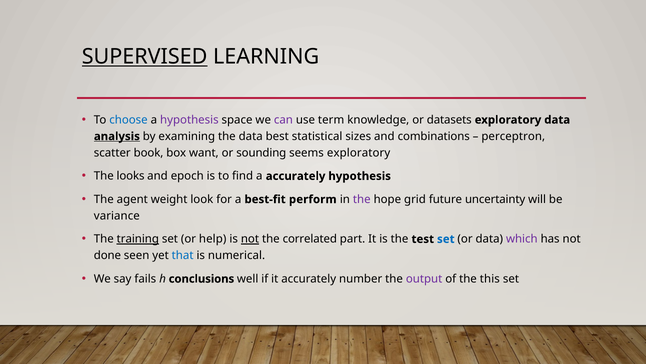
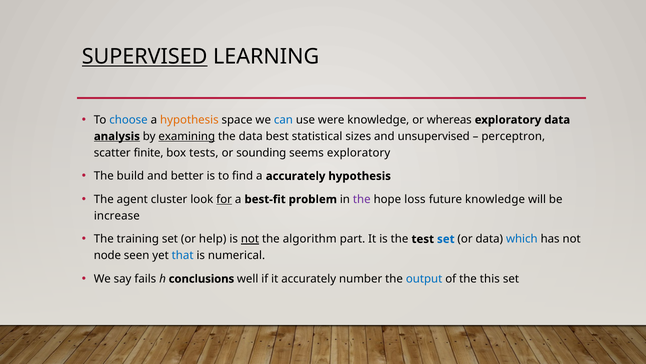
hypothesis colour: purple -> orange (189, 120)
can colour: purple -> blue (283, 120)
term: term -> were (331, 120)
datasets: datasets -> whereas (449, 120)
examining underline: none -> present (187, 136)
combinations: combinations -> unsupervised (434, 136)
book: book -> finite (149, 153)
want: want -> tests (204, 153)
looks: looks -> build (130, 176)
epoch: epoch -> better (187, 176)
weight: weight -> cluster (169, 199)
for underline: none -> present (224, 199)
perform: perform -> problem (313, 199)
grid: grid -> loss (415, 199)
future uncertainty: uncertainty -> knowledge (495, 199)
variance: variance -> increase (117, 216)
training underline: present -> none (138, 239)
correlated: correlated -> algorithm (310, 239)
which colour: purple -> blue (522, 239)
done: done -> node (107, 255)
output colour: purple -> blue (424, 278)
